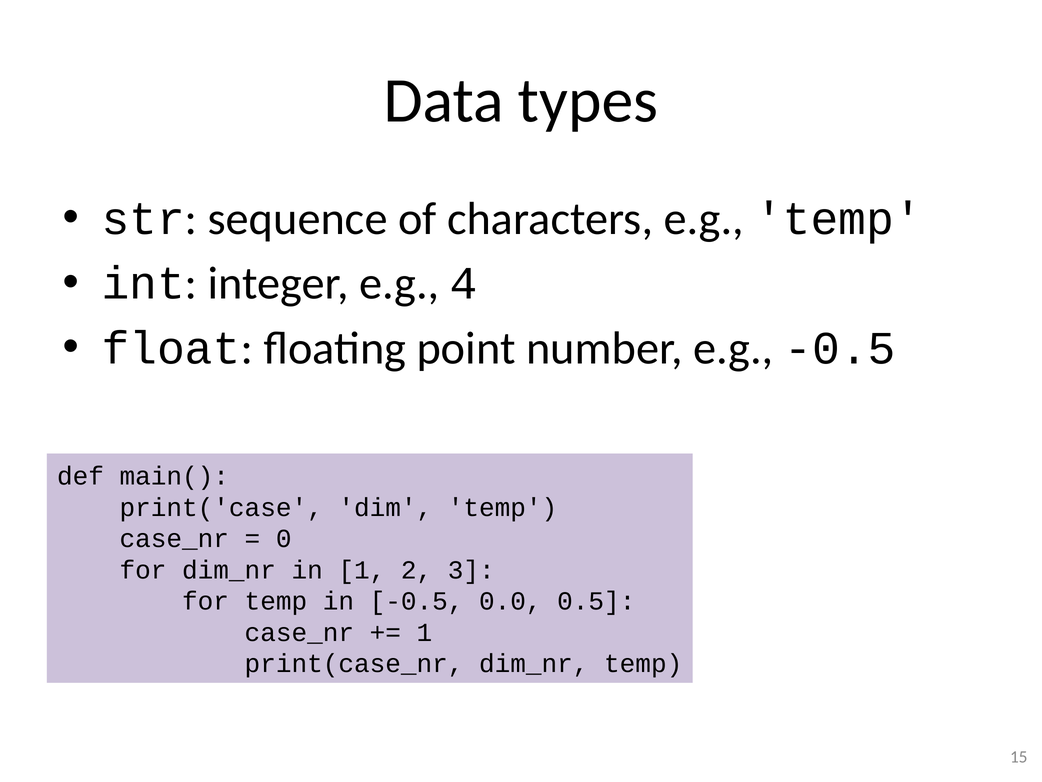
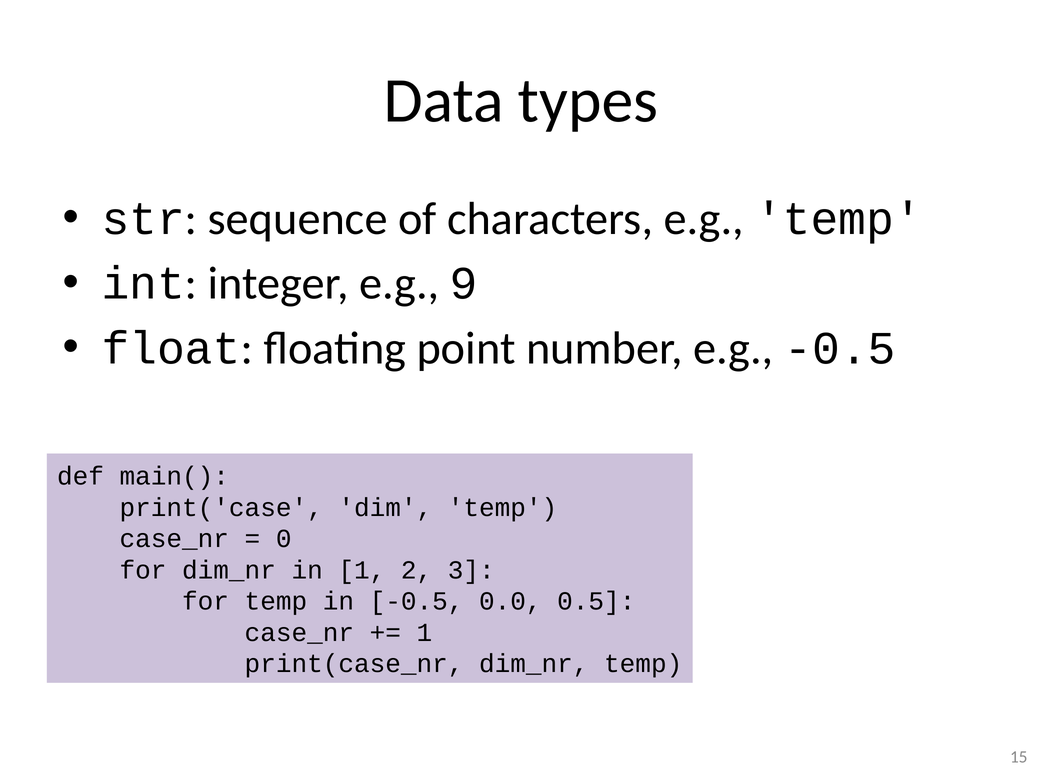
4: 4 -> 9 (464, 283)
